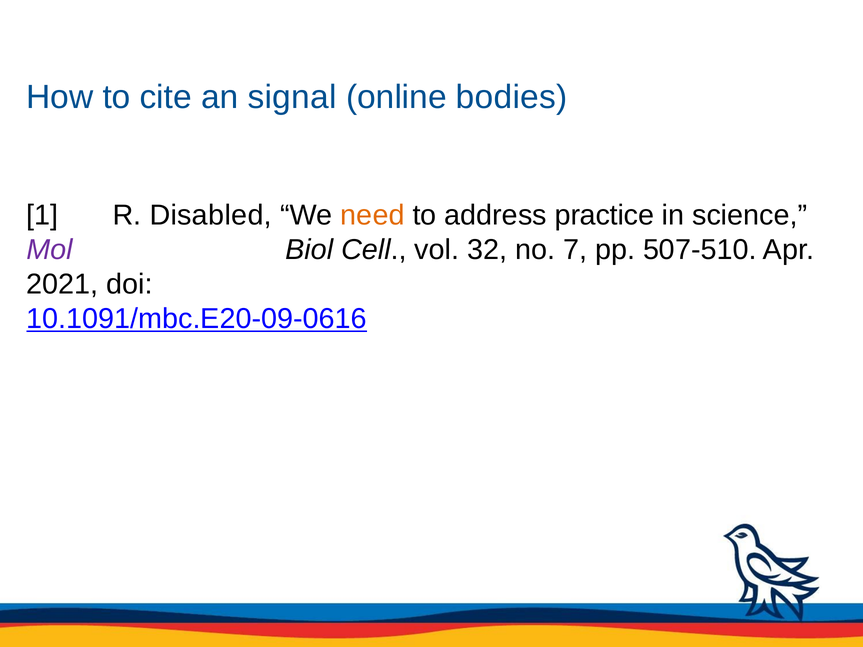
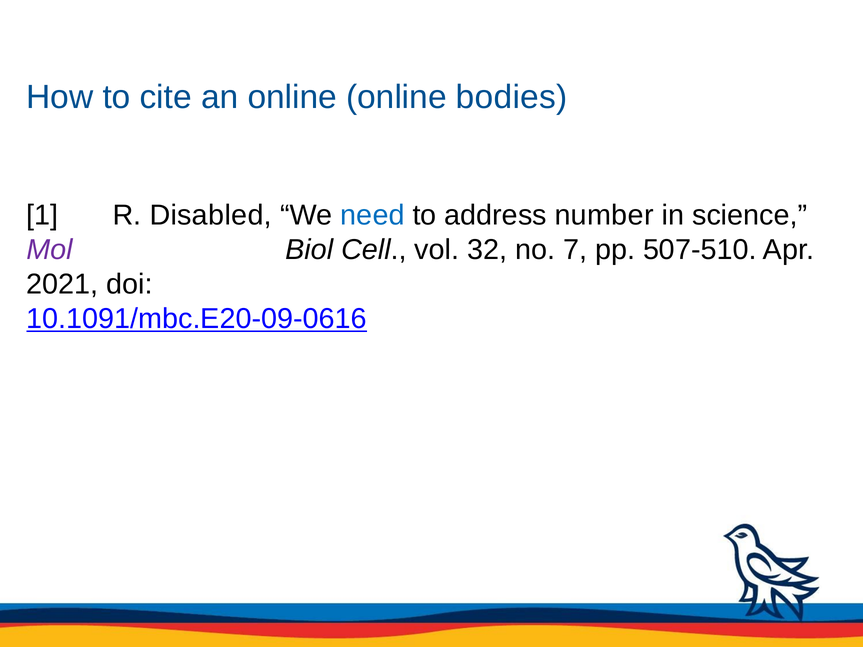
an signal: signal -> online (292, 97)
need colour: orange -> blue (372, 215)
practice: practice -> number (604, 215)
